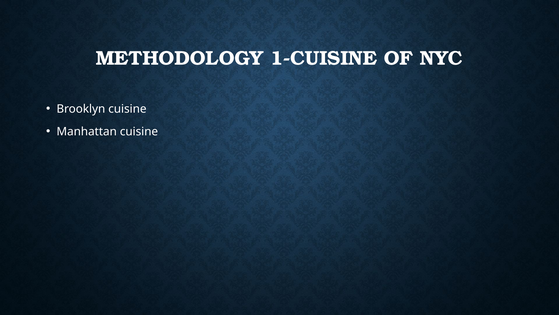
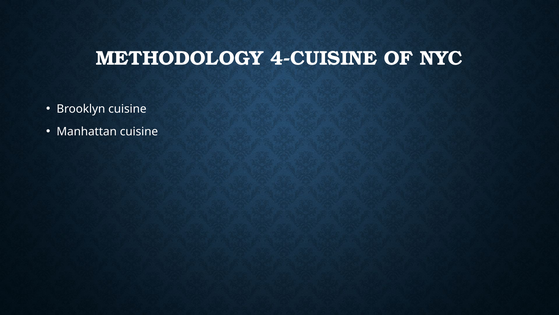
1-CUISINE: 1-CUISINE -> 4-CUISINE (324, 58)
